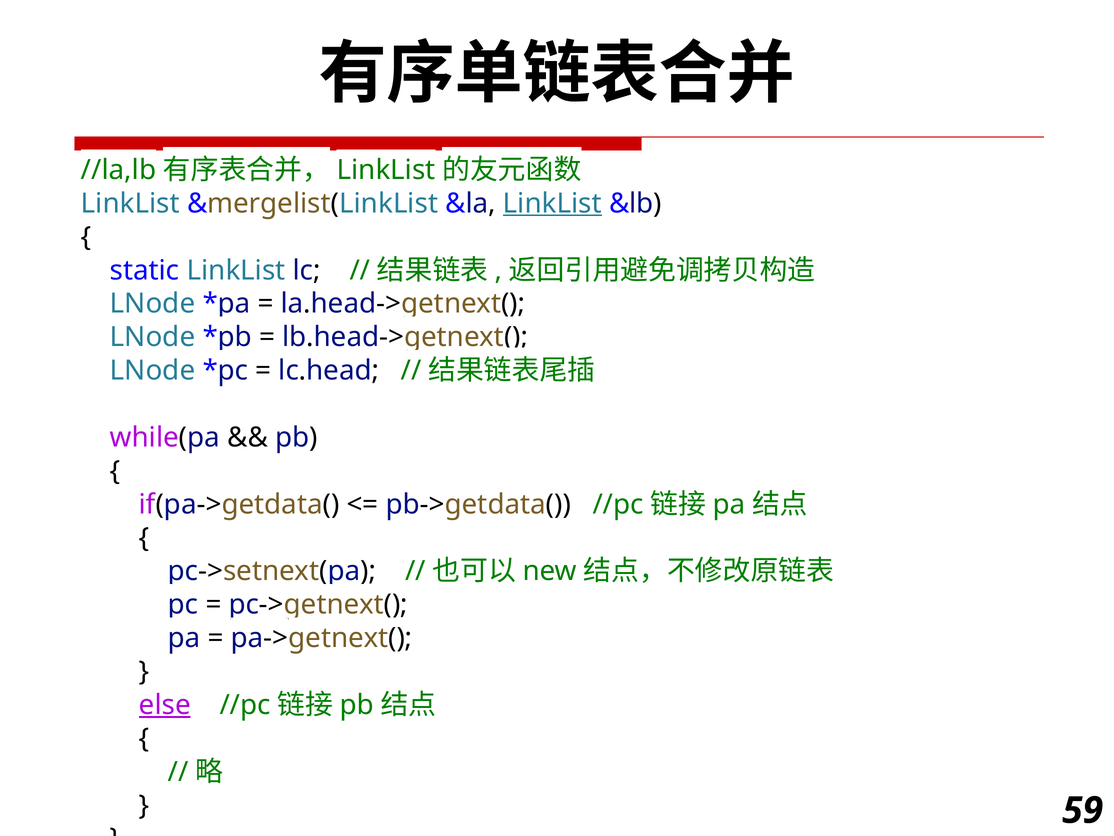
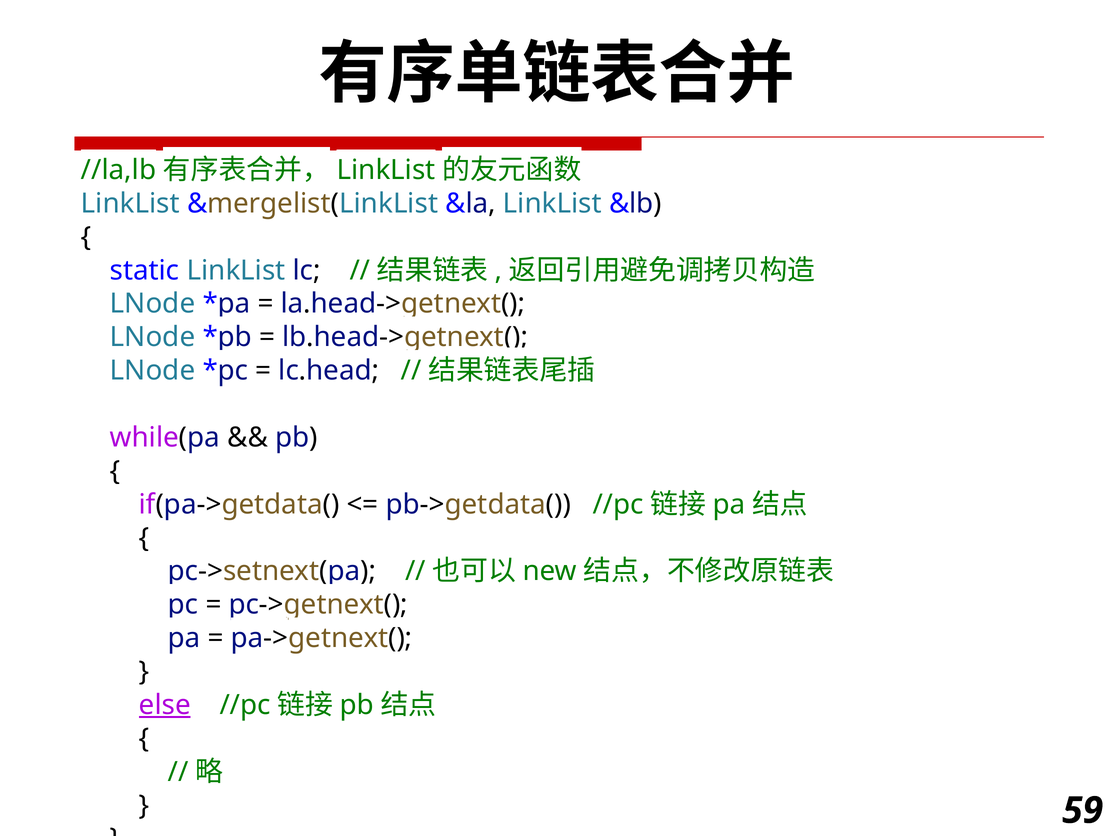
LinkList underline: present -> none (552, 203)
